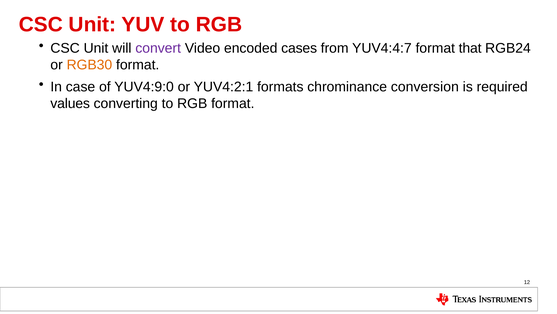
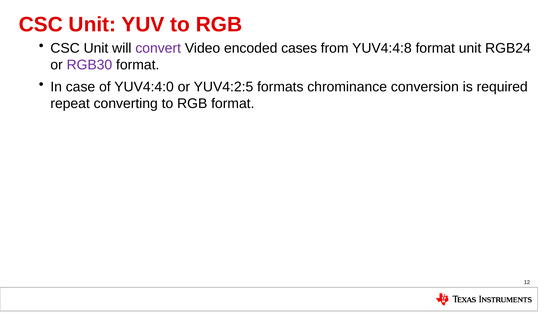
YUV4:4:7: YUV4:4:7 -> YUV4:4:8 (382, 48)
format that: that -> unit (470, 48)
RGB30 colour: orange -> purple (89, 65)
YUV4:9:0: YUV4:9:0 -> YUV4:4:0 (144, 87)
YUV4:2:1: YUV4:2:1 -> YUV4:2:5 (223, 87)
values: values -> repeat (70, 103)
